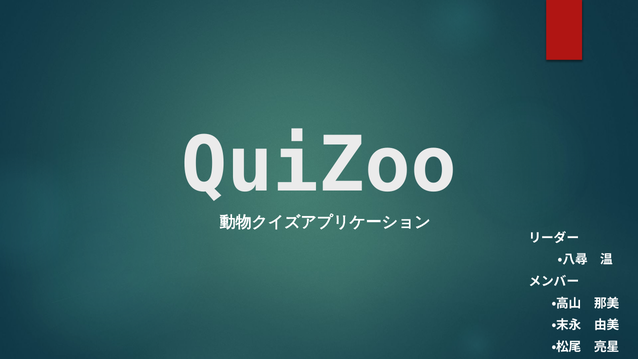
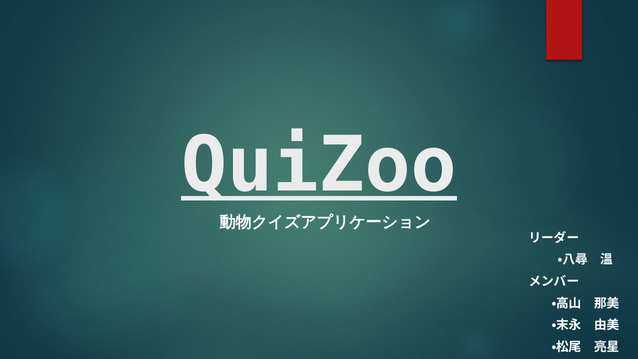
QuiZoo underline: none -> present (319, 165)
